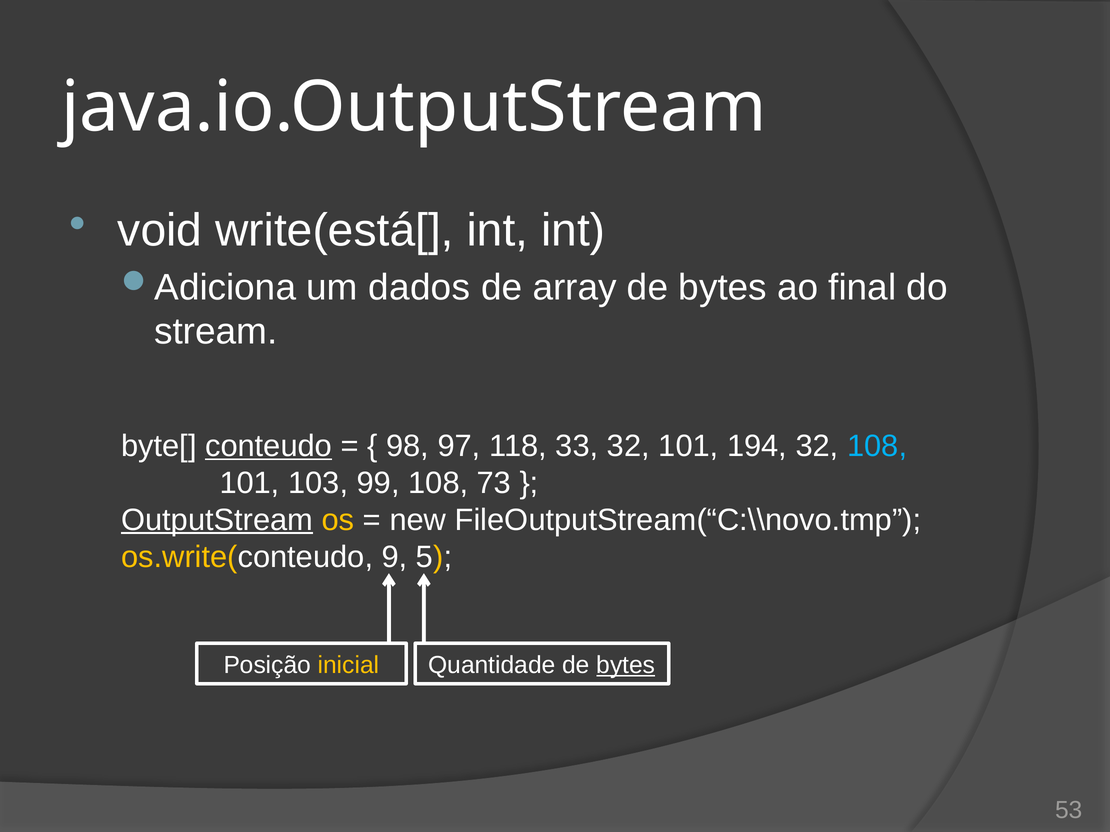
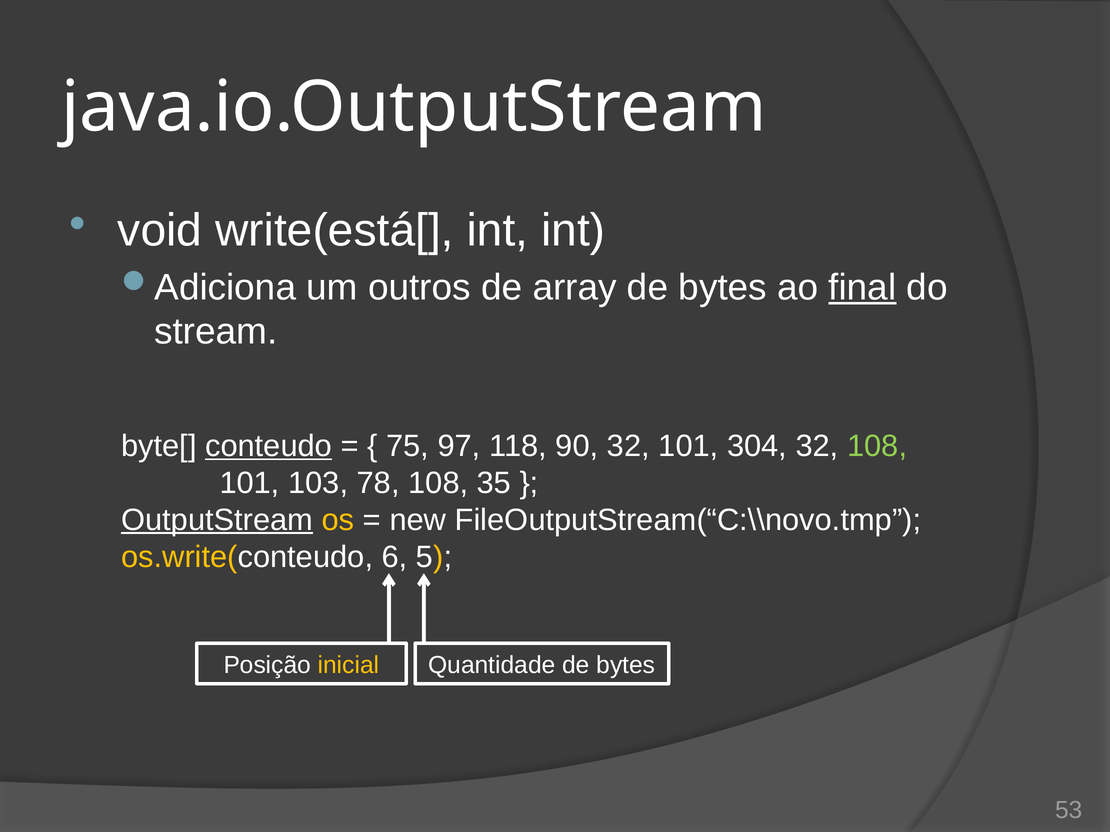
dados: dados -> outros (420, 287)
final underline: none -> present (862, 287)
98: 98 -> 75 (408, 446)
33: 33 -> 90 (577, 446)
194: 194 -> 304 (757, 446)
108 colour: light blue -> light green (877, 446)
99: 99 -> 78 (378, 483)
73: 73 -> 35 (494, 483)
9: 9 -> 6 (394, 557)
bytes underline: present -> none (626, 666)
